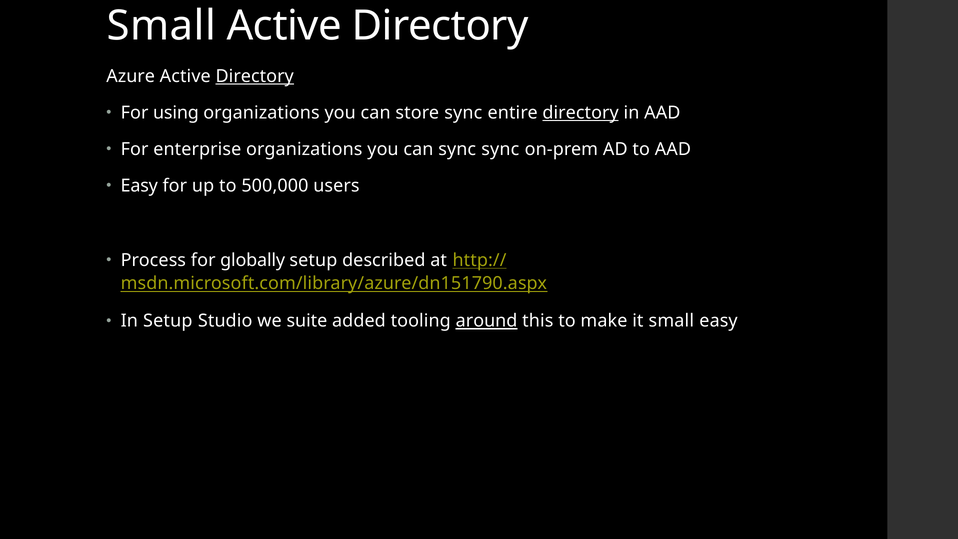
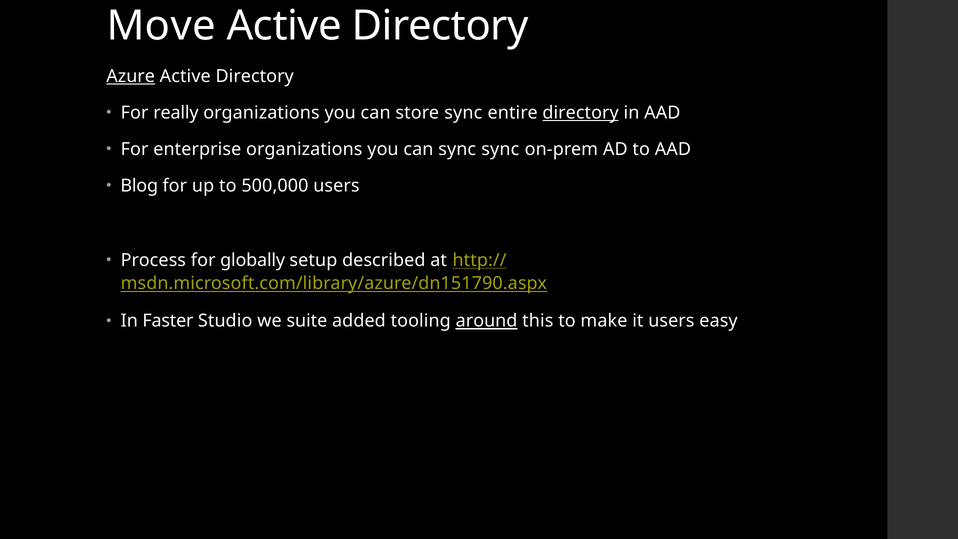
Small: Small -> Move (161, 26)
Azure underline: none -> present (131, 76)
Directory underline: present -> none (255, 76)
using: using -> really (176, 113)
Easy: Easy -> Blog (139, 186)
In Setup: Setup -> Faster (168, 321)
it small: small -> users (671, 321)
